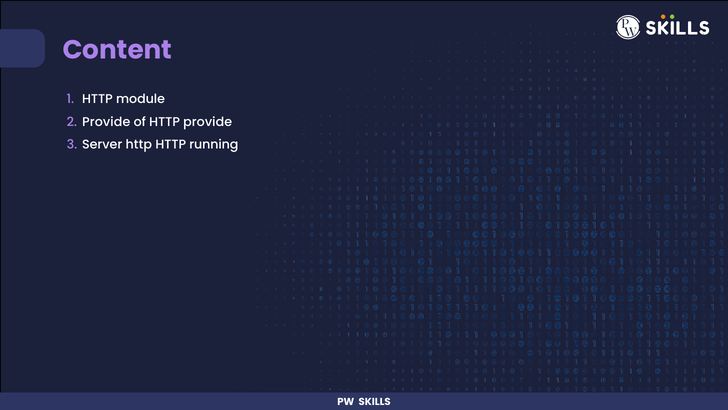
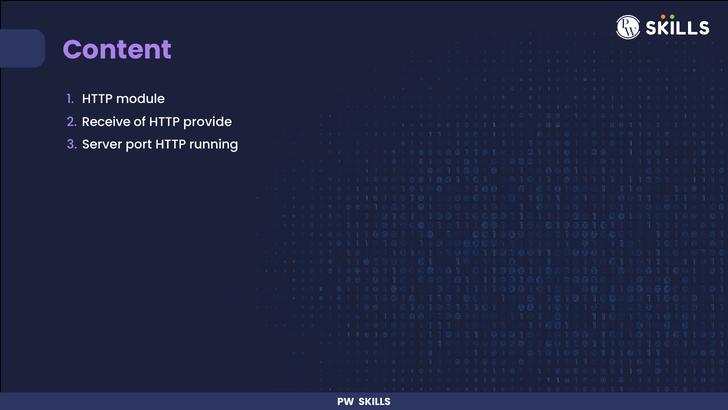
Provide: Provide -> Receive (106, 122)
Server http: http -> port (139, 145)
